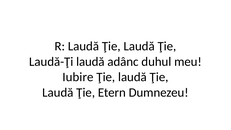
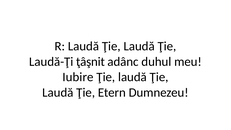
Laudă-Ţi laudă: laudă -> ţâşnit (90, 62)
